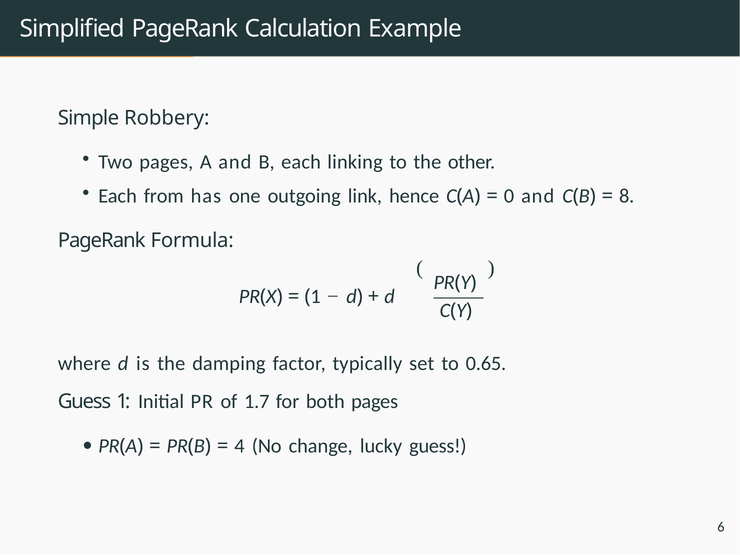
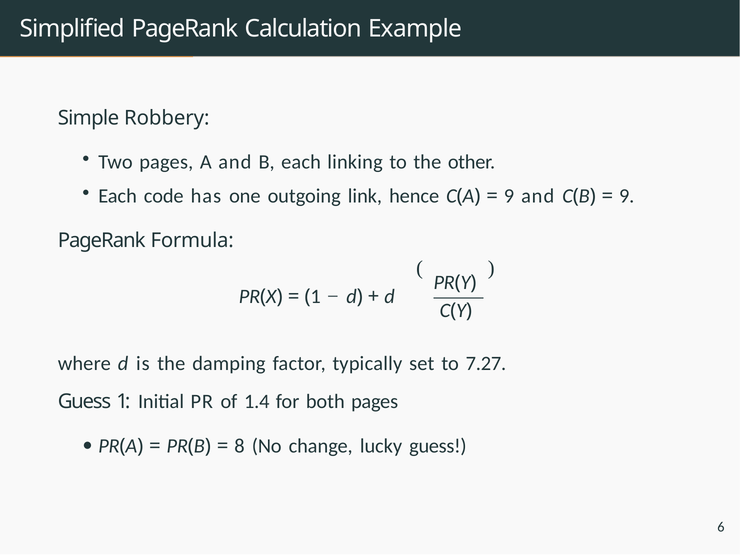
from: from -> code (164, 196)
0: 0 -> 9 (509, 196)
8: 8 -> 9 (627, 196)
0.65: 0.65 -> 7.27 (486, 364)
1.7: 1.7 -> 1.4 (257, 402)
4: 4 -> 8 (239, 446)
